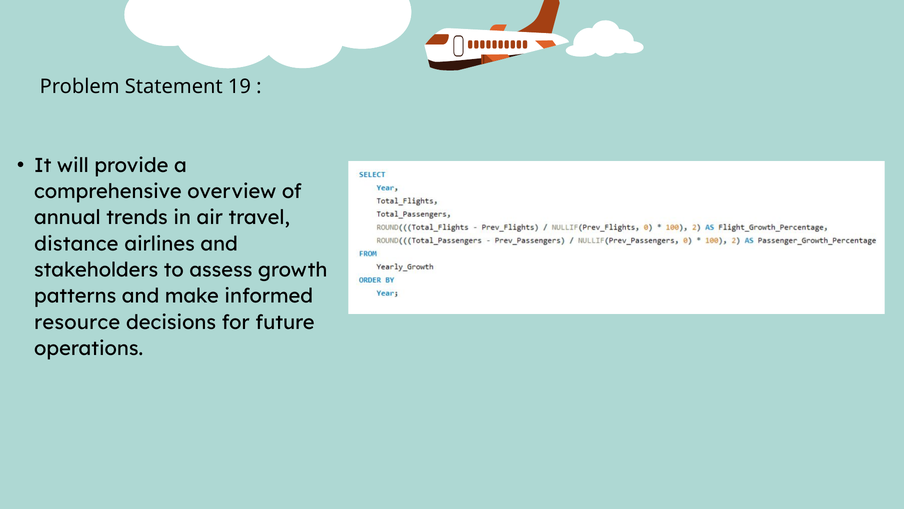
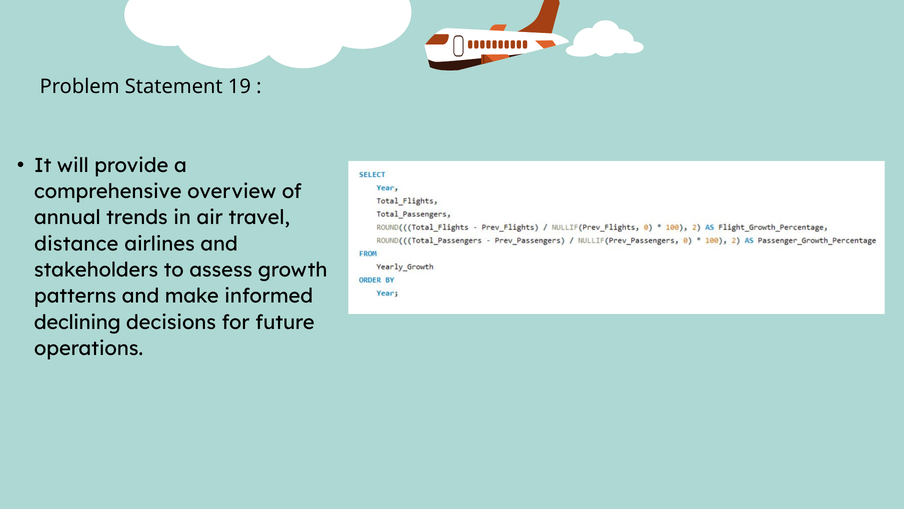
resource: resource -> declining (77, 322)
